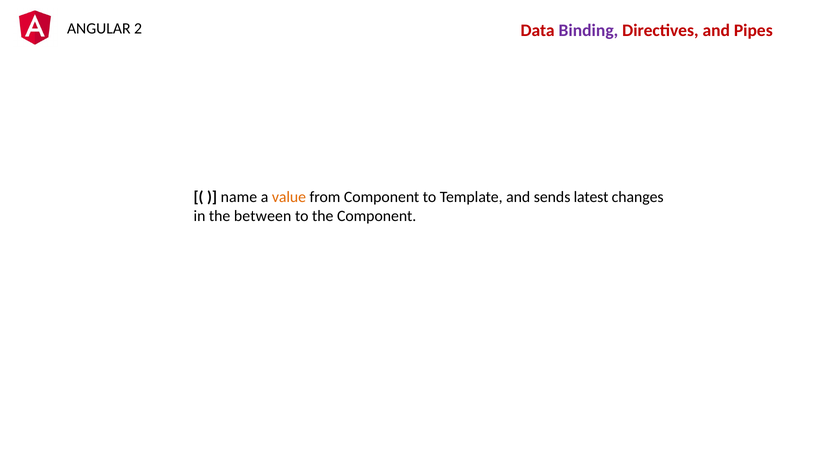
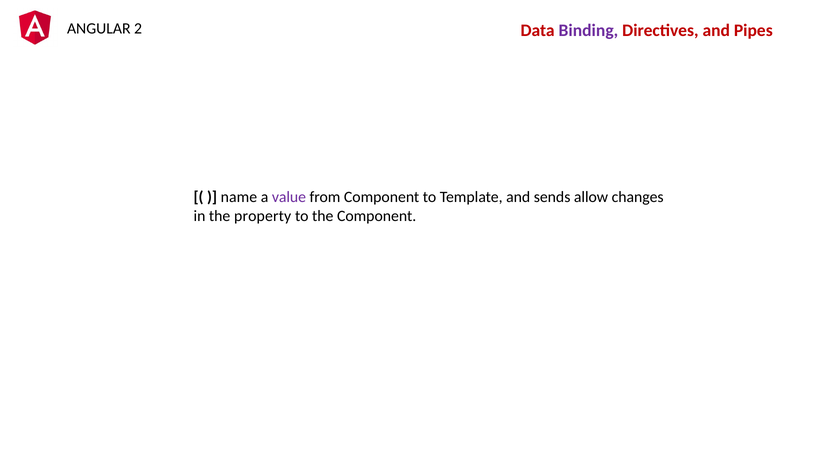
value colour: orange -> purple (289, 197)
latest: latest -> allow (591, 197)
between: between -> property (263, 216)
